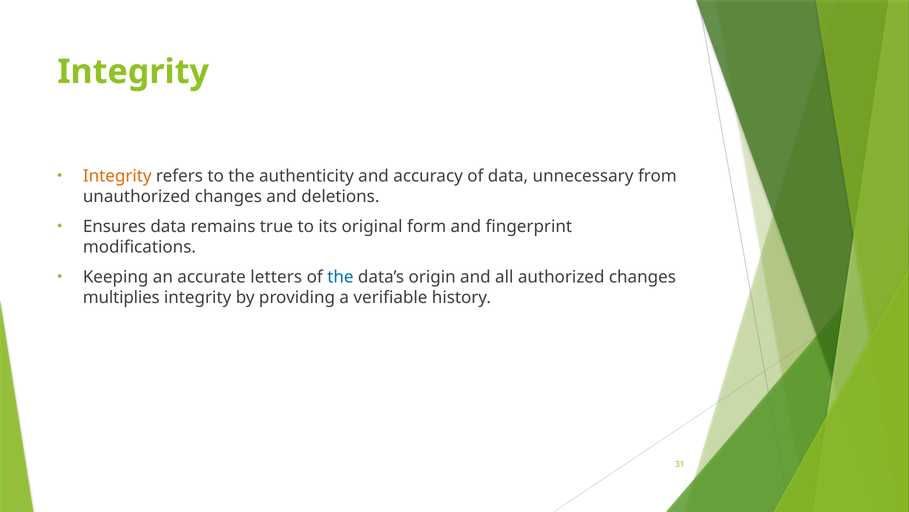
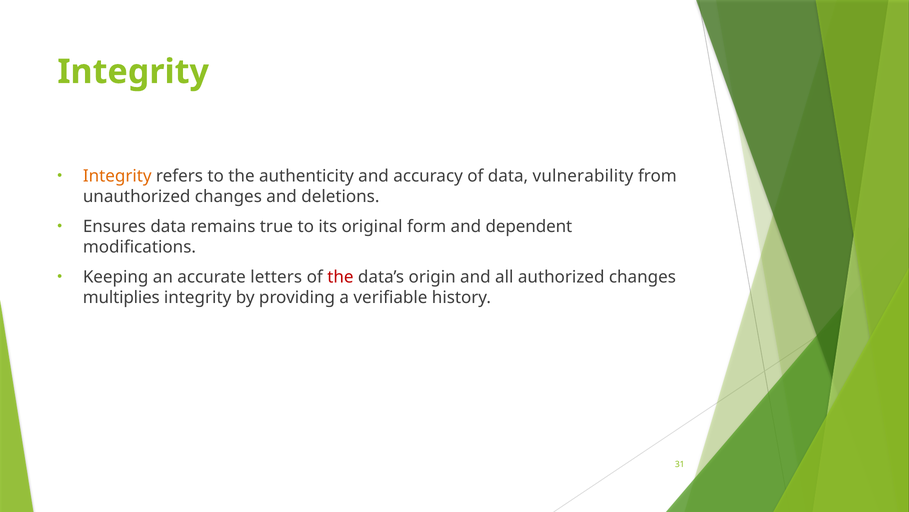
unnecessary: unnecessary -> vulnerability (583, 176)
fingerprint: fingerprint -> dependent (529, 226)
the colour: blue -> red (340, 277)
